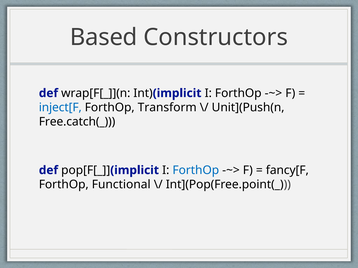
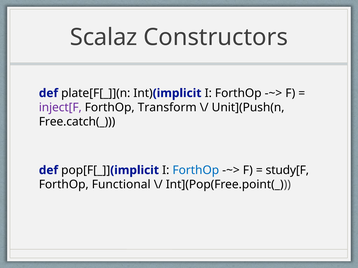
Based: Based -> Scalaz (104, 37)
wrap[F[_]](n: wrap[F[_]](n -> plate[F[_]](n (96, 93)
inject[F colour: blue -> purple (60, 108)
fancy[F: fancy[F -> study[F (287, 171)
